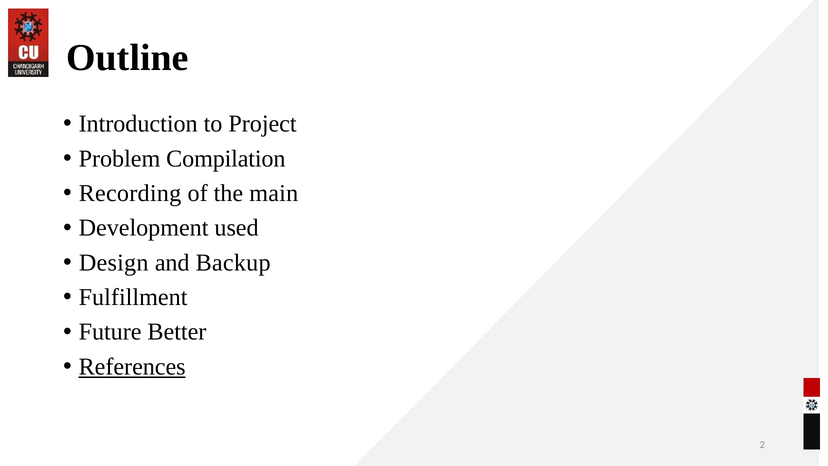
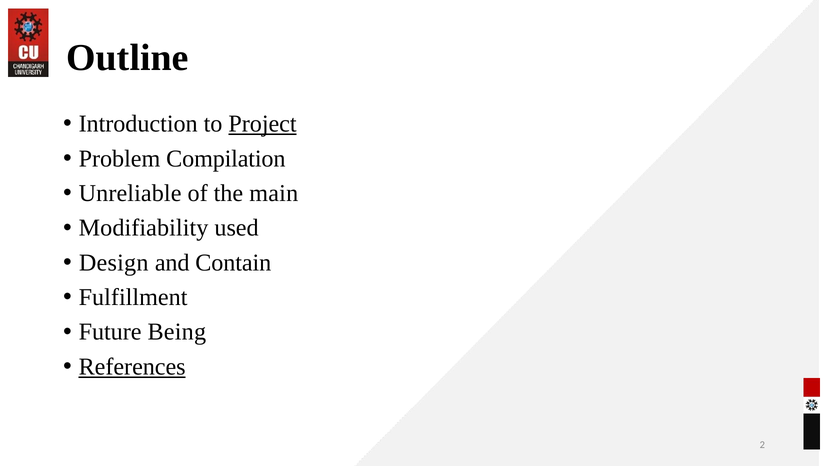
Project underline: none -> present (262, 124)
Recording: Recording -> Unreliable (130, 193)
Development: Development -> Modifiability (144, 228)
Backup: Backup -> Contain (233, 263)
Better: Better -> Being (177, 332)
